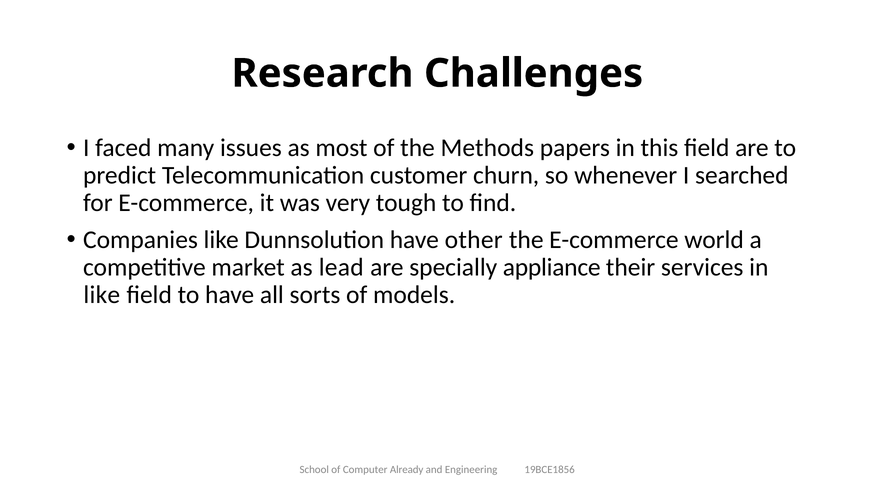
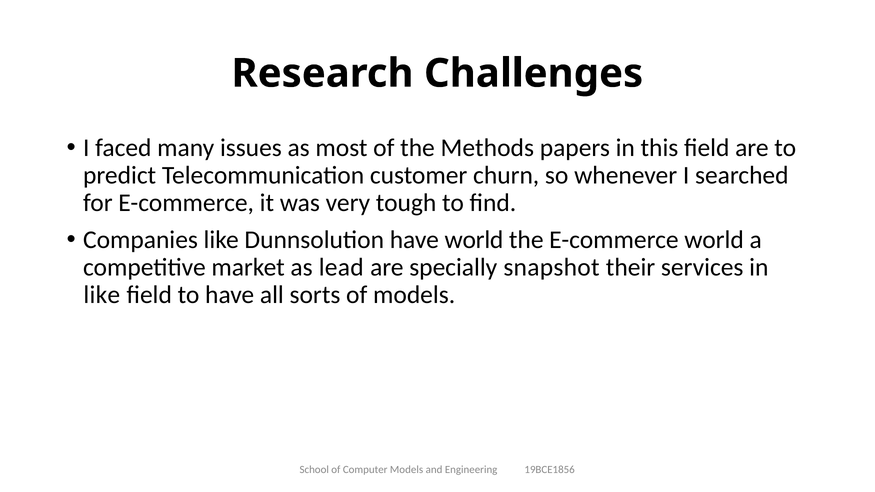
have other: other -> world (474, 240)
appliance: appliance -> snapshot (551, 267)
Computer Already: Already -> Models (407, 470)
